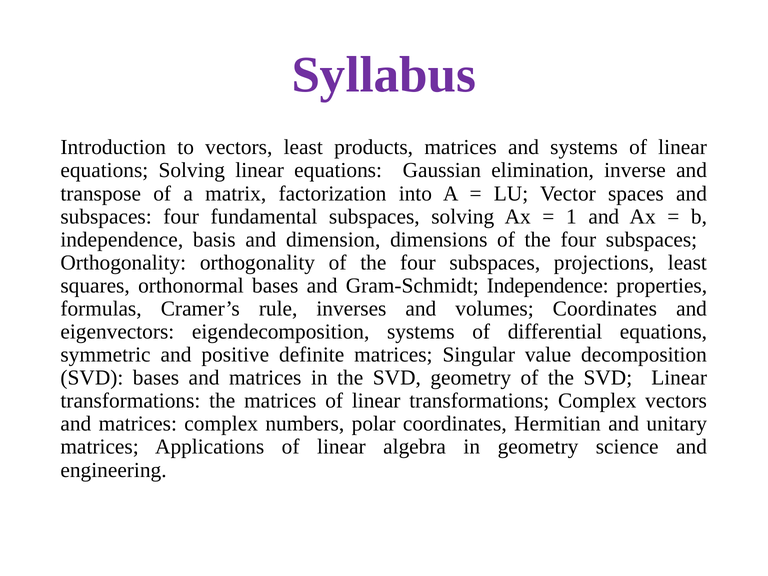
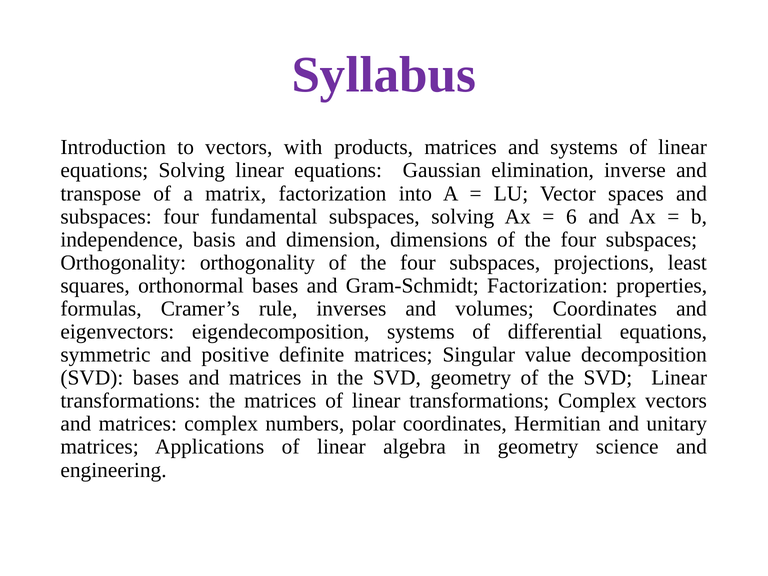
vectors least: least -> with (303, 147)
1: 1 -> 6 (571, 217)
Gram-Schmidt Independence: Independence -> Factorization (547, 286)
